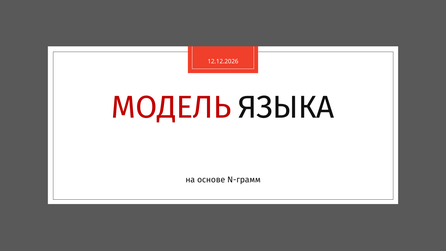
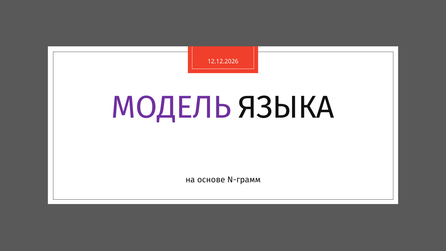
МОДЕЛЬ colour: red -> purple (171, 107)
